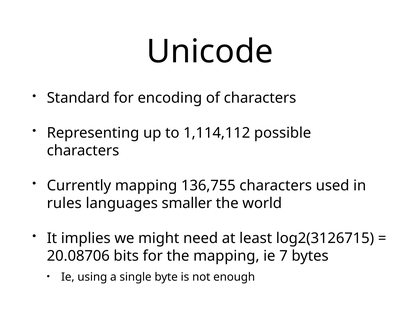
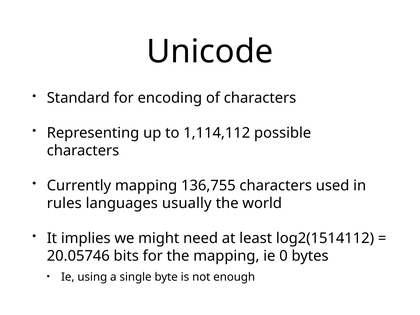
smaller: smaller -> usually (187, 203)
log2(3126715: log2(3126715 -> log2(1514112 (325, 238)
20.08706: 20.08706 -> 20.05746 (78, 256)
7: 7 -> 0 (284, 256)
